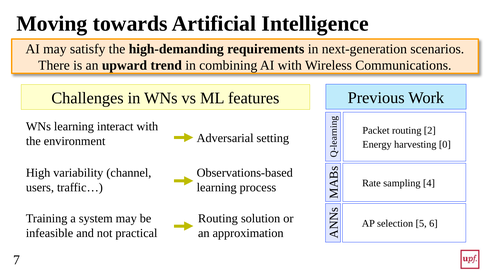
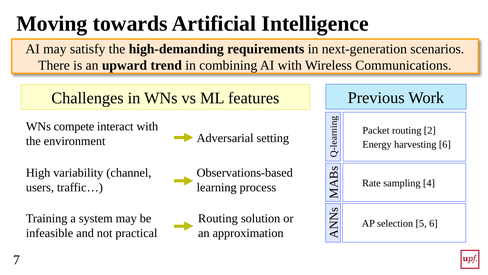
WNs learning: learning -> compete (74, 126)
harvesting 0: 0 -> 6 (445, 144)
